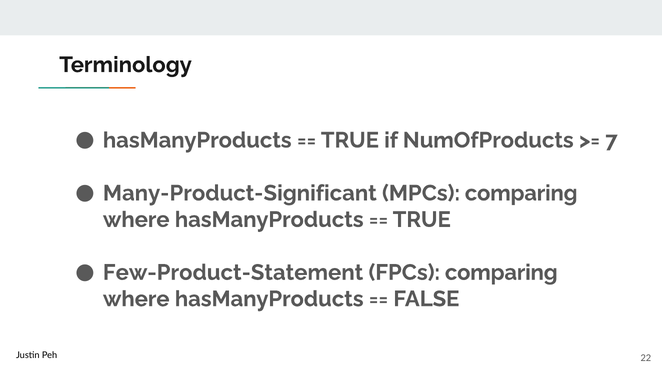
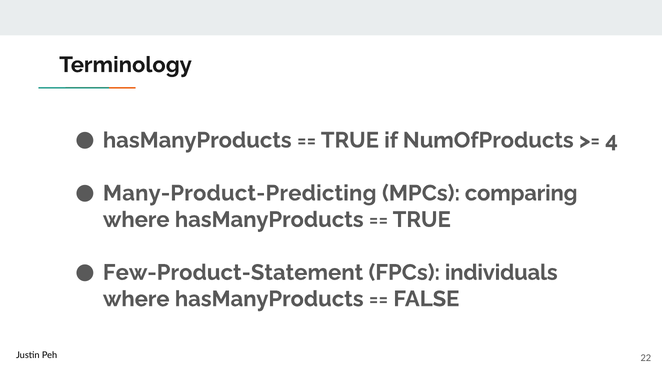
7: 7 -> 4 (612, 140)
Many-Product-Significant: Many-Product-Significant -> Many-Product-Predicting (240, 193)
FPCs comparing: comparing -> individuals (501, 273)
